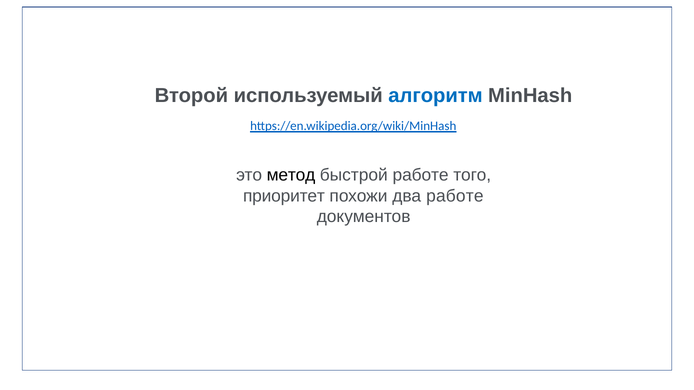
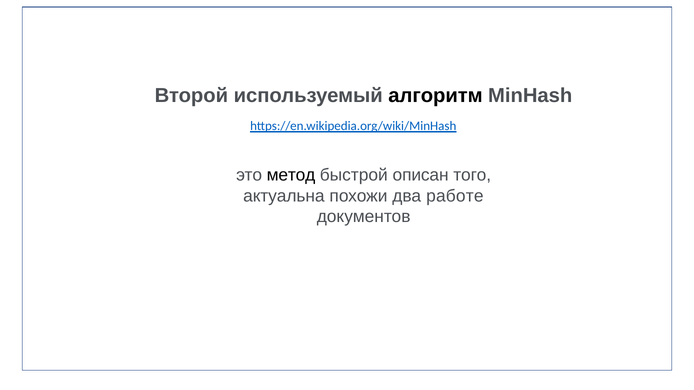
алгоритм colour: blue -> black (435, 96)
быстрой работе: работе -> описан (421, 175)
приоритет: приоритет -> актуальна (284, 196)
